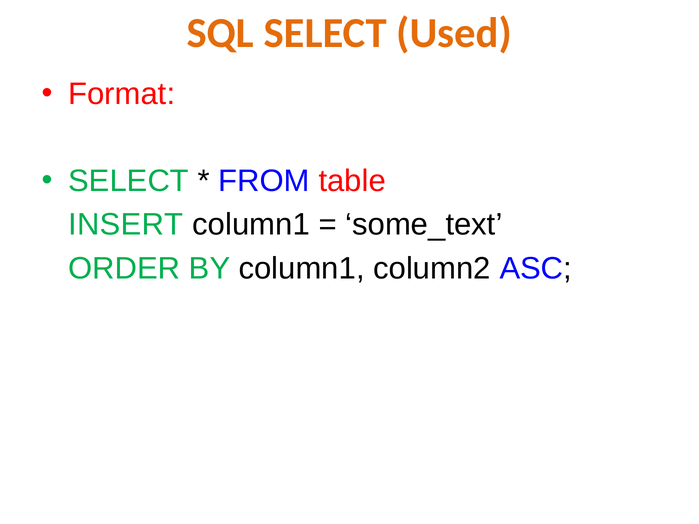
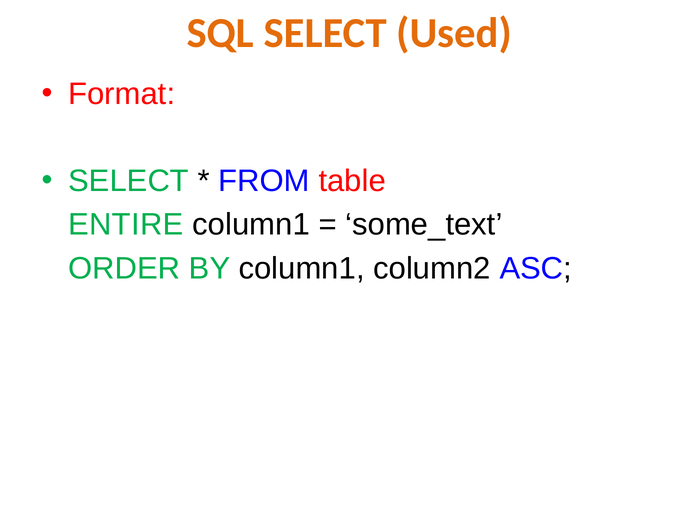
INSERT: INSERT -> ENTIRE (126, 225)
